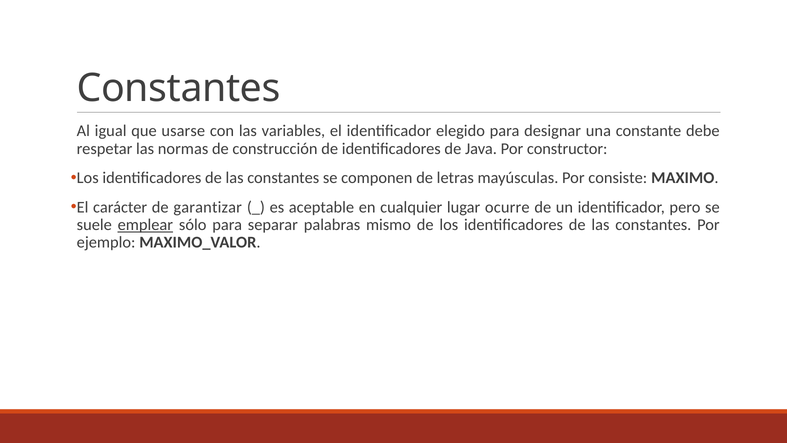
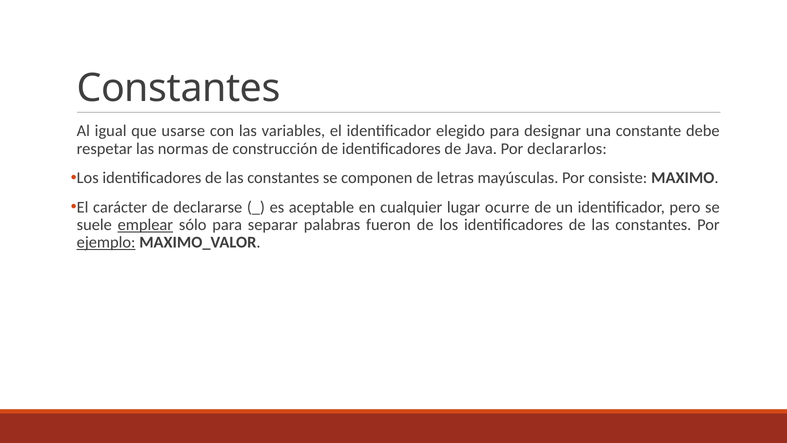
constructor: constructor -> declararlos (567, 149)
garantizar: garantizar -> declararse (208, 207)
mismo: mismo -> fueron (388, 225)
ejemplo underline: none -> present (106, 242)
